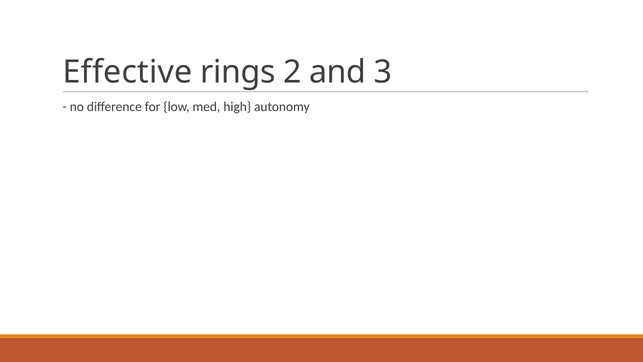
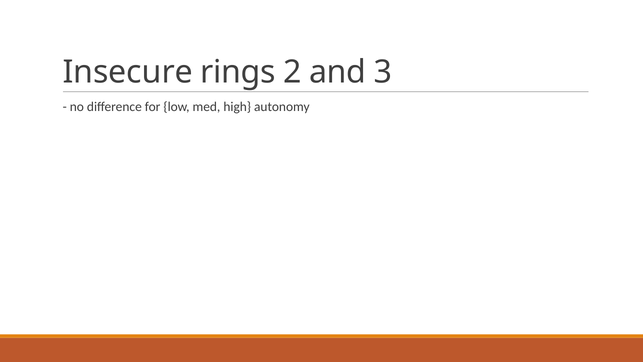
Effective: Effective -> Insecure (128, 72)
